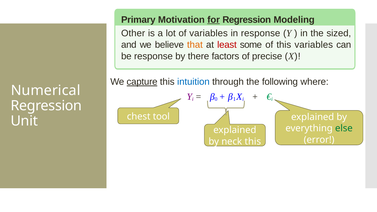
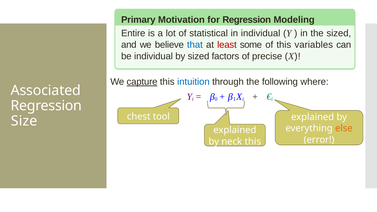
for underline: present -> none (214, 20)
Other: Other -> Entire (133, 33)
of variables: variables -> statistical (209, 33)
in response: response -> individual (261, 33)
that colour: orange -> blue (195, 45)
be response: response -> individual (153, 56)
by there: there -> sized (199, 56)
Numerical: Numerical -> Associated (46, 91)
Unit: Unit -> Size (24, 121)
else colour: green -> orange (344, 128)
